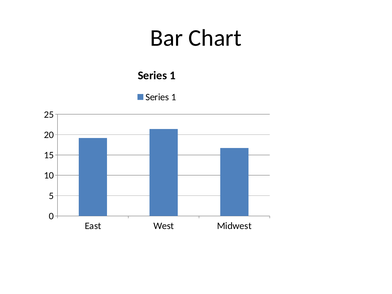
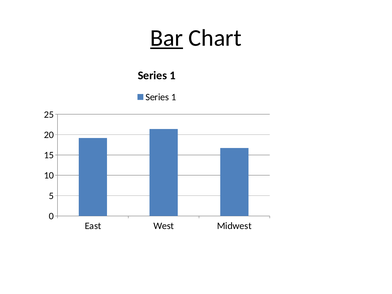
Bar underline: none -> present (167, 38)
